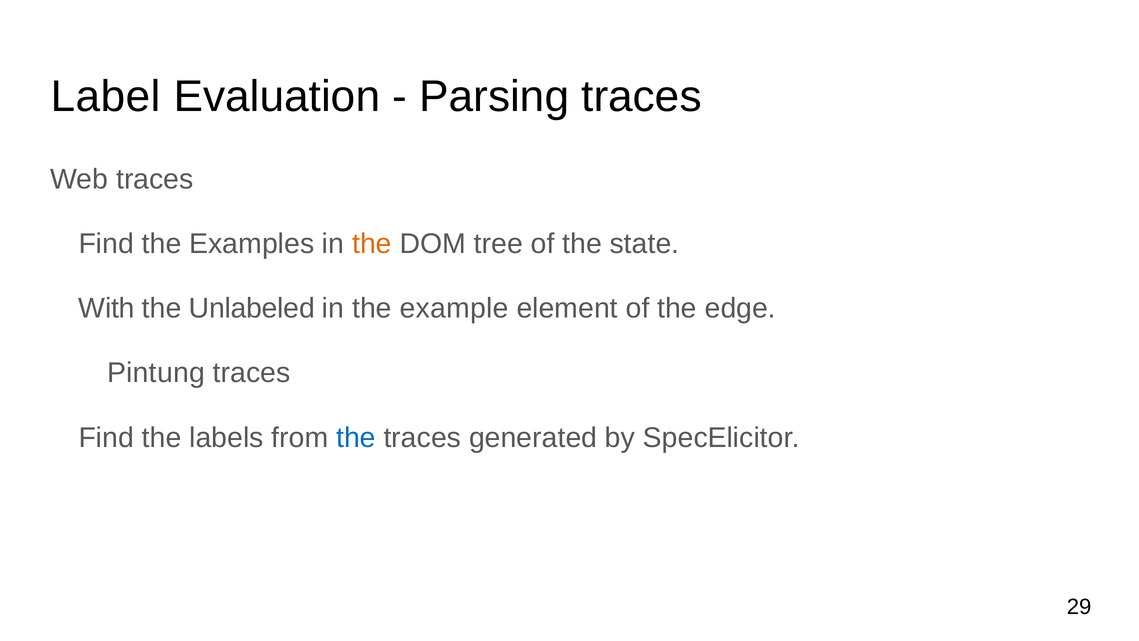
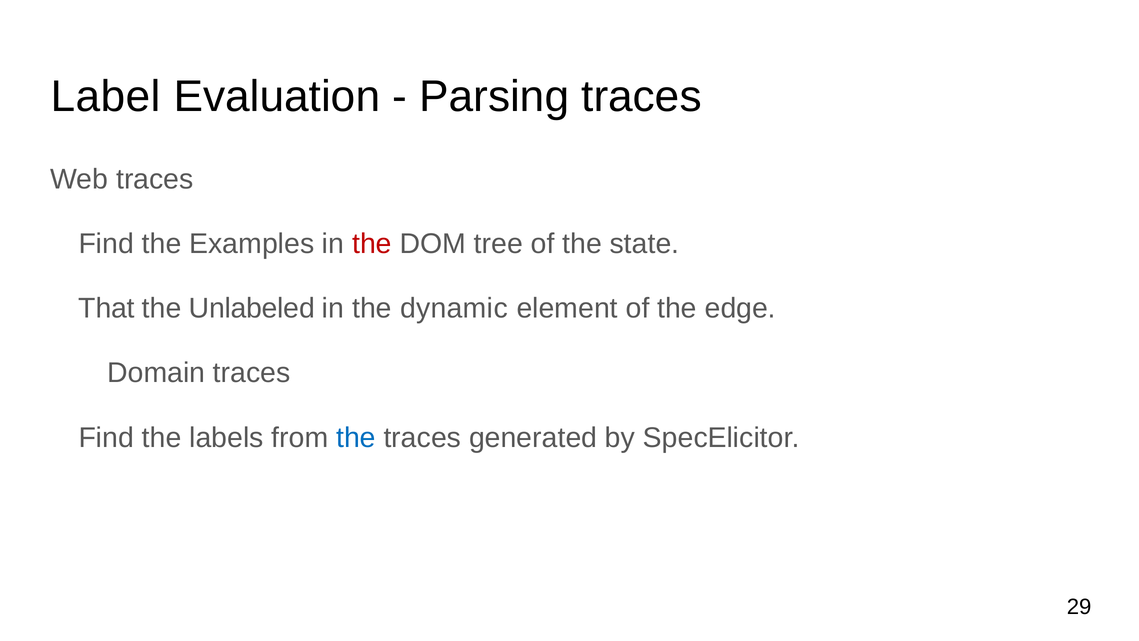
the colour: orange -> red (372, 244)
With: With -> That (106, 308)
example: example -> dynamic (454, 308)
Pintung: Pintung -> Domain (156, 373)
